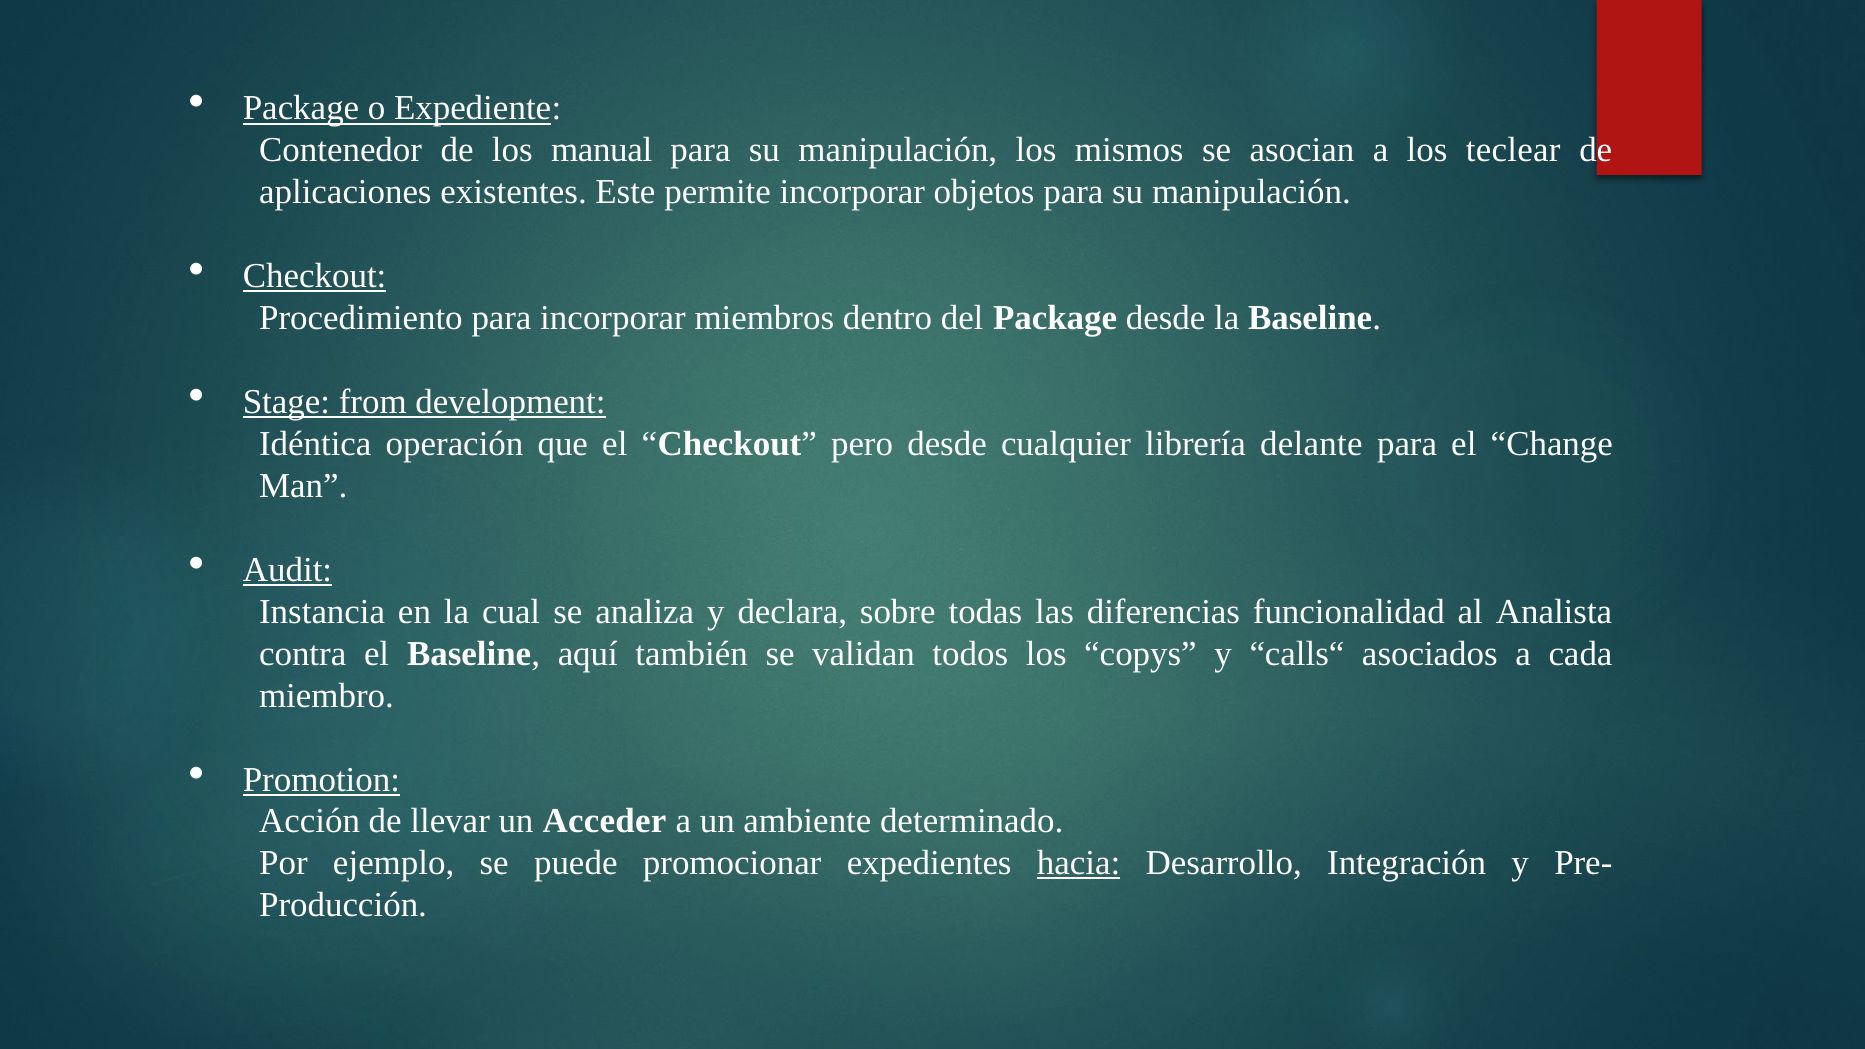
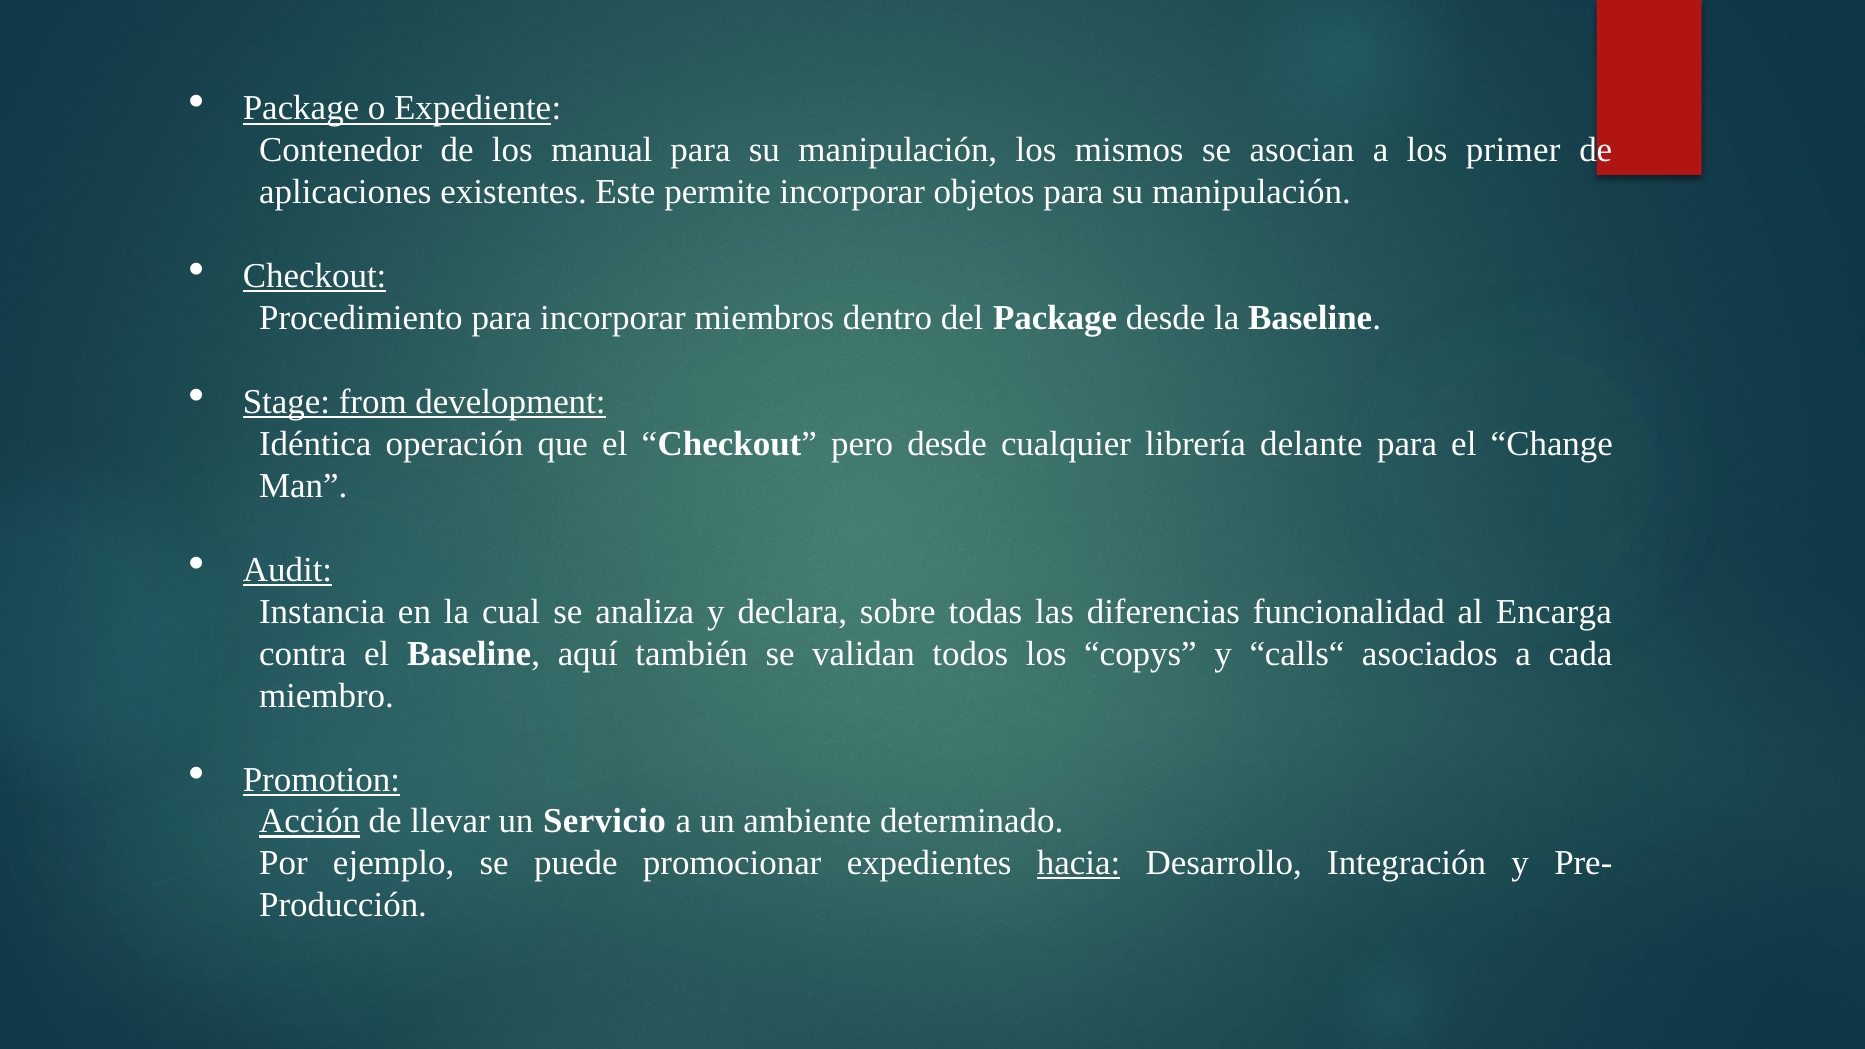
teclear: teclear -> primer (1513, 150)
Analista: Analista -> Encarga (1554, 612)
Acción underline: none -> present (310, 821)
Acceder: Acceder -> Servicio (605, 821)
